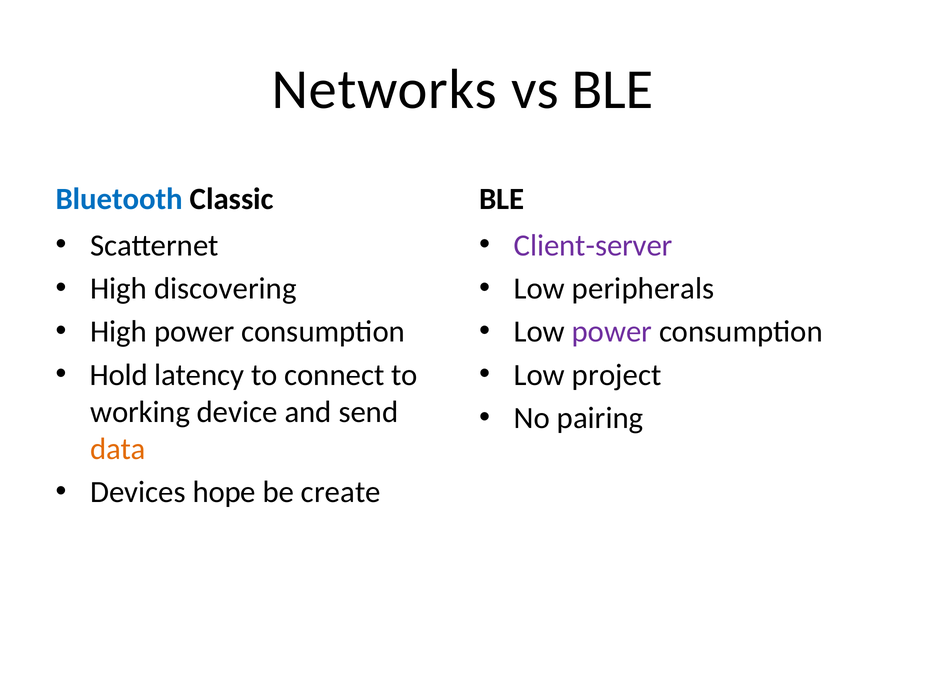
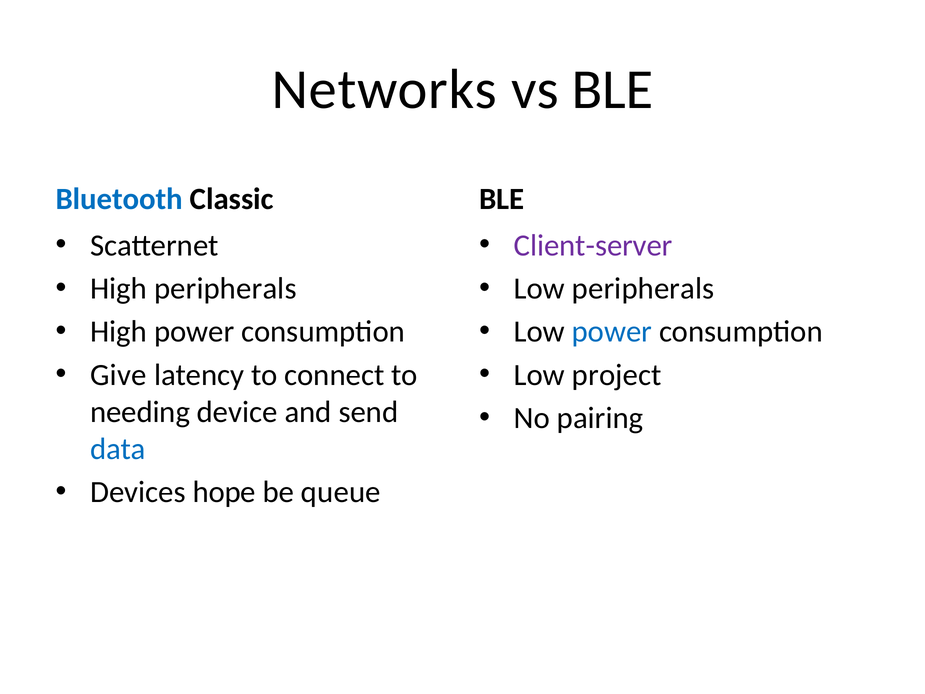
High discovering: discovering -> peripherals (225, 288)
power colour: purple -> blue (612, 332)
Hold: Hold -> Give (119, 375)
working: working -> needing (140, 412)
data colour: orange -> blue (118, 449)
create: create -> queue (341, 492)
